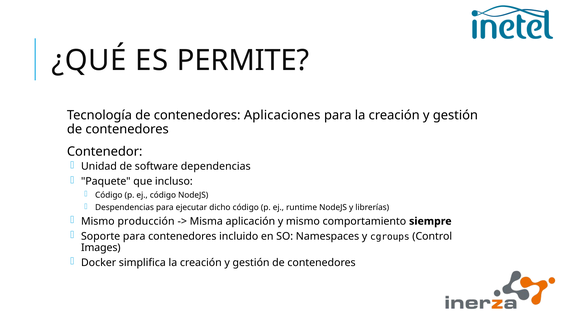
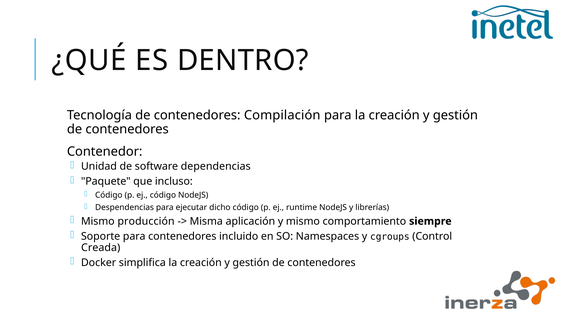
PERMITE: PERMITE -> DENTRO (243, 60)
Aplicaciones: Aplicaciones -> Compilación (282, 115)
Images: Images -> Creada (101, 247)
